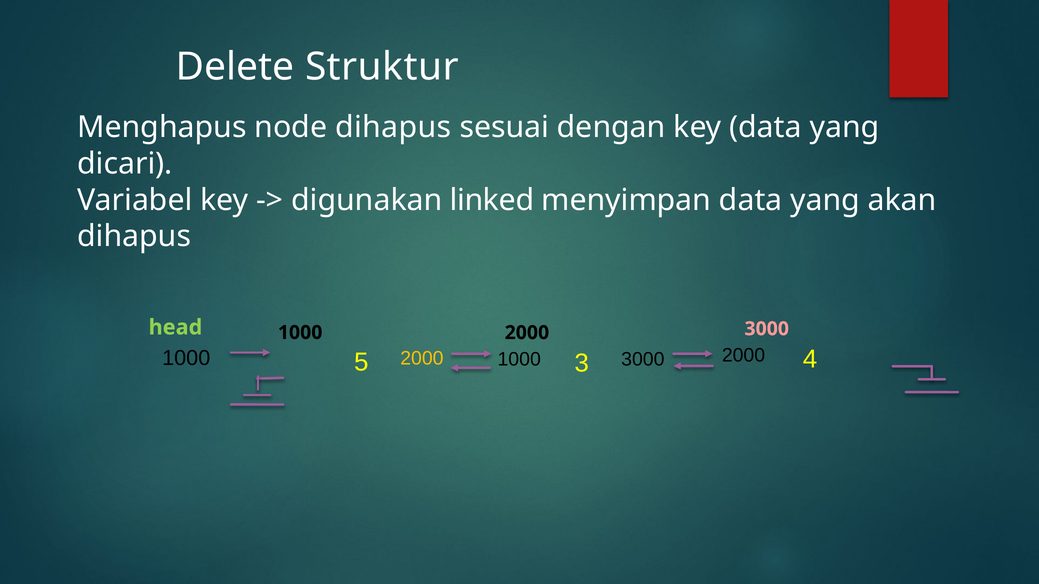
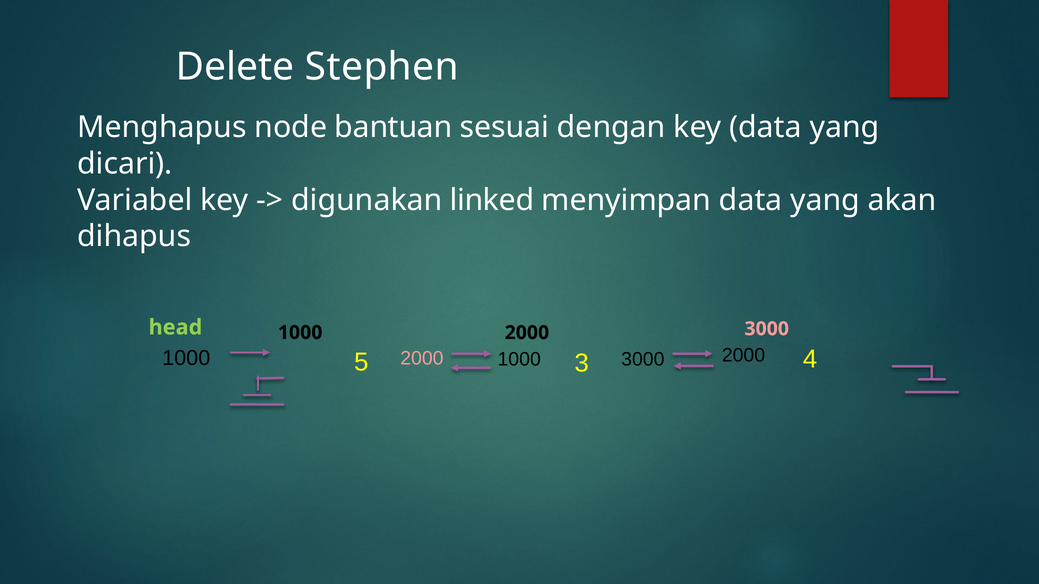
Struktur: Struktur -> Stephen (382, 67)
node dihapus: dihapus -> bantuan (393, 127)
2000 colour: yellow -> pink (422, 359)
